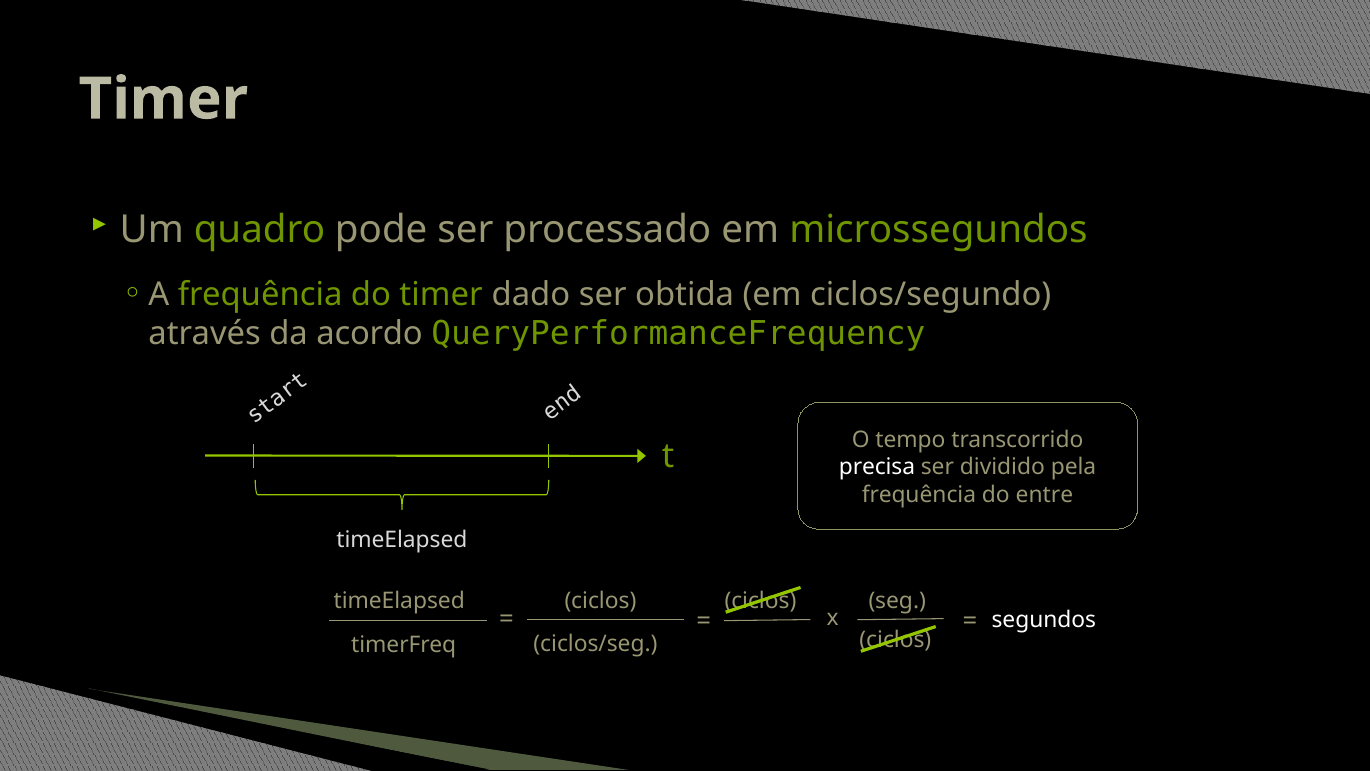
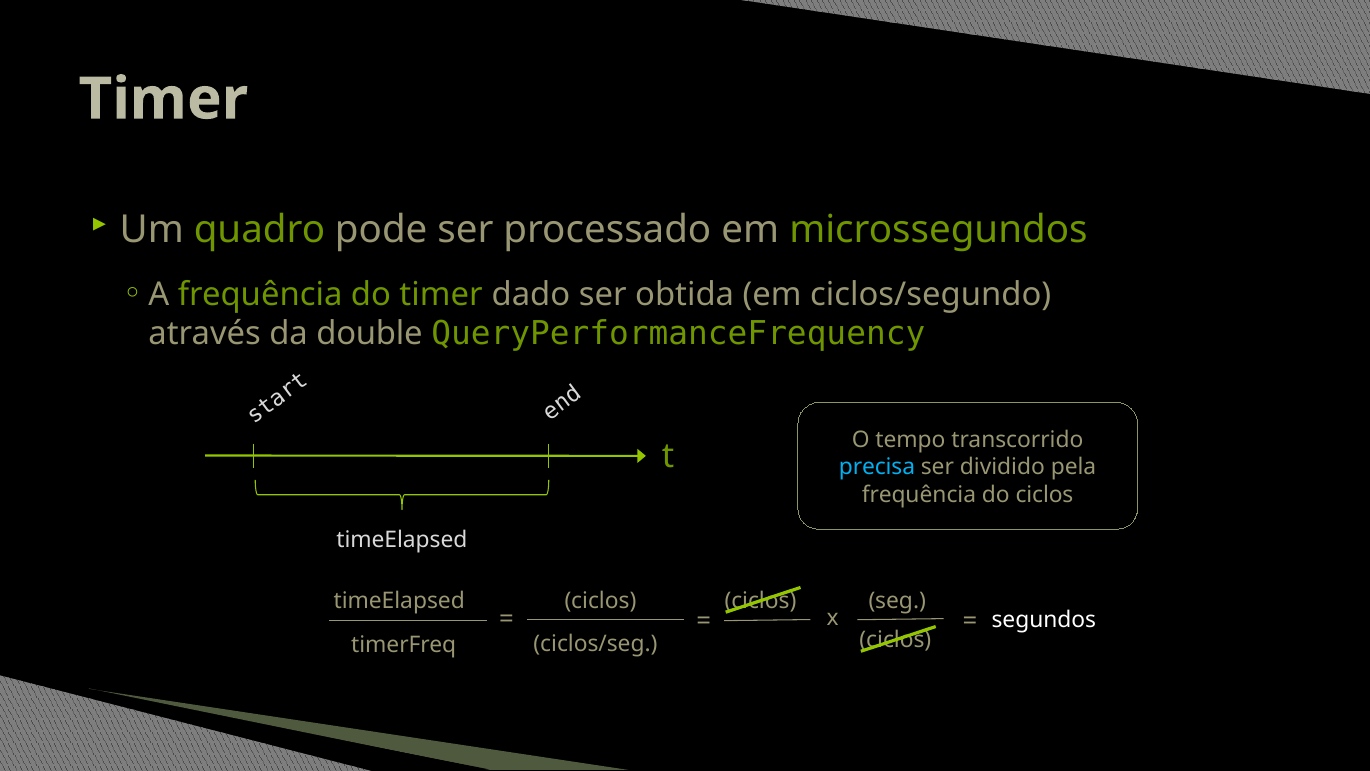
acordo: acordo -> double (370, 334)
precisa colour: white -> light blue (877, 467)
do entre: entre -> ciclos (1045, 495)
